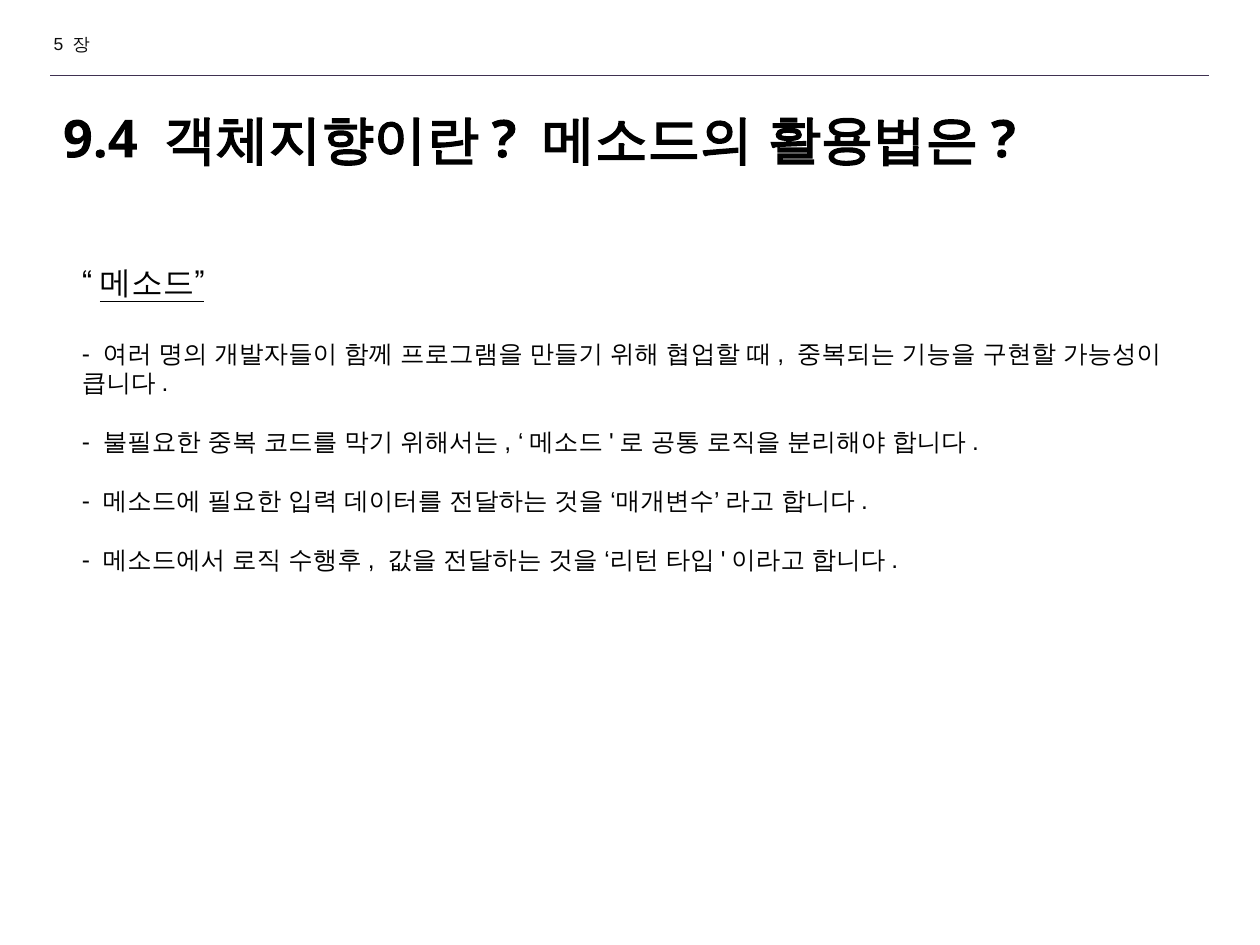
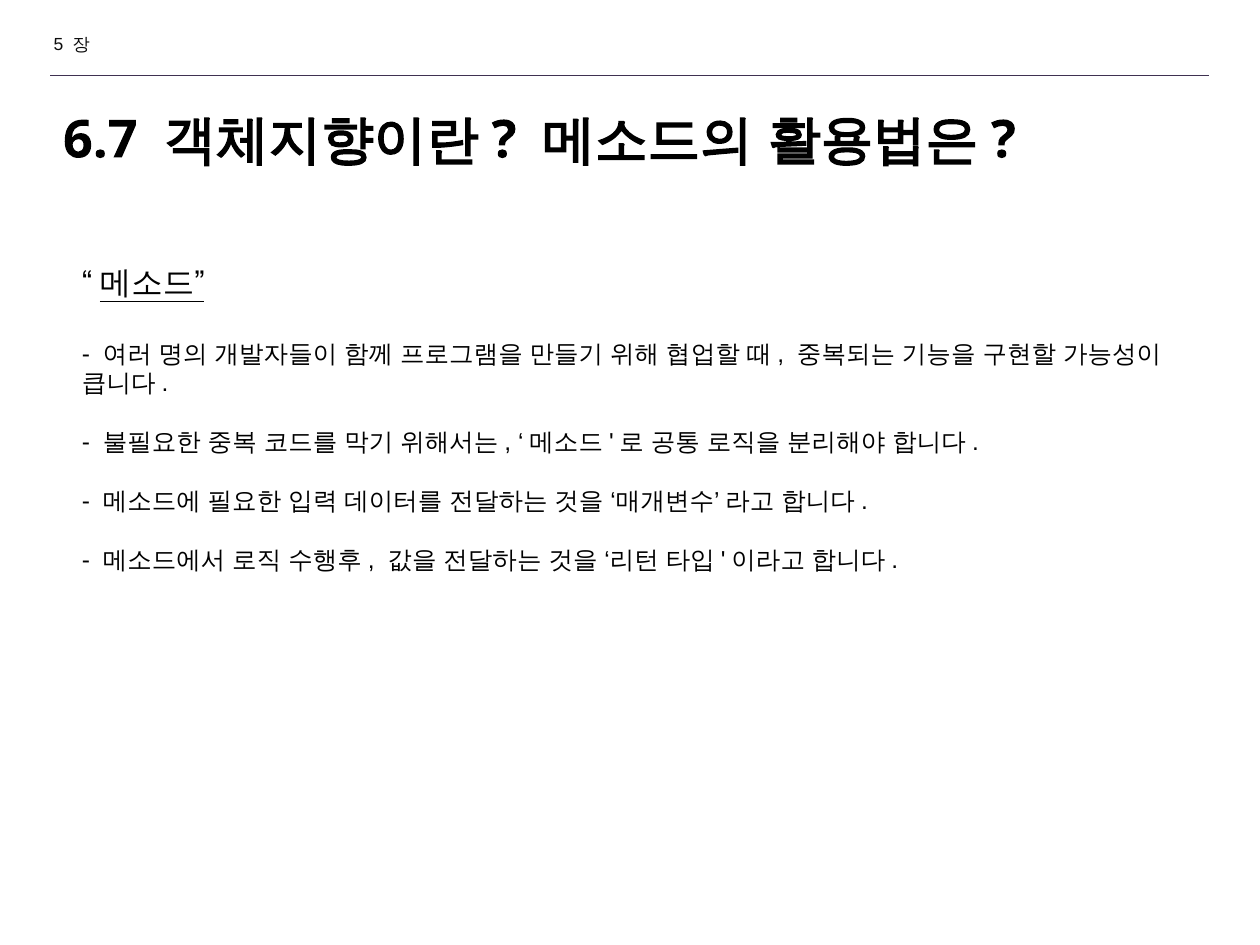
9.4: 9.4 -> 6.7 (100, 140)
